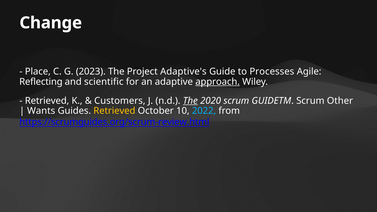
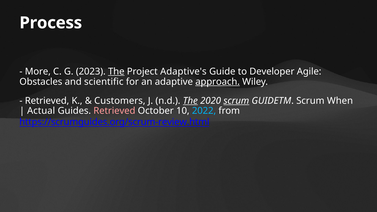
Change: Change -> Process (51, 23)
Place: Place -> More (38, 72)
The underline: none -> present (116, 72)
Processes: Processes -> Developer (272, 72)
Reflecting: Reflecting -> Obstacles (41, 82)
scrum underline: none -> present (236, 101)
Other: Other -> When (340, 101)
Wants: Wants -> Actual (41, 111)
Retrieved colour: yellow -> pink (114, 111)
